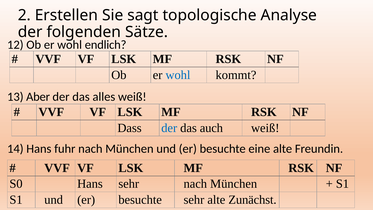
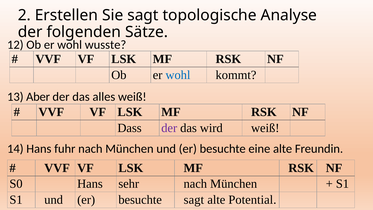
endlich: endlich -> wusste (106, 45)
der colour: blue -> purple (169, 128)
auch: auch -> wird (211, 128)
besuchte sehr: sehr -> sagt (194, 200)
Zunächst: Zunächst -> Potential (252, 200)
